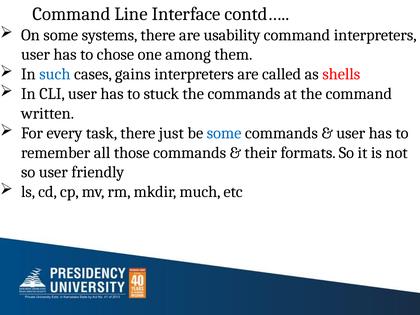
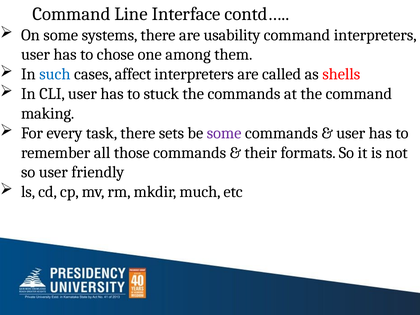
gains: gains -> affect (133, 74)
written: written -> making (48, 113)
just: just -> sets (171, 133)
some colour: blue -> purple (224, 133)
